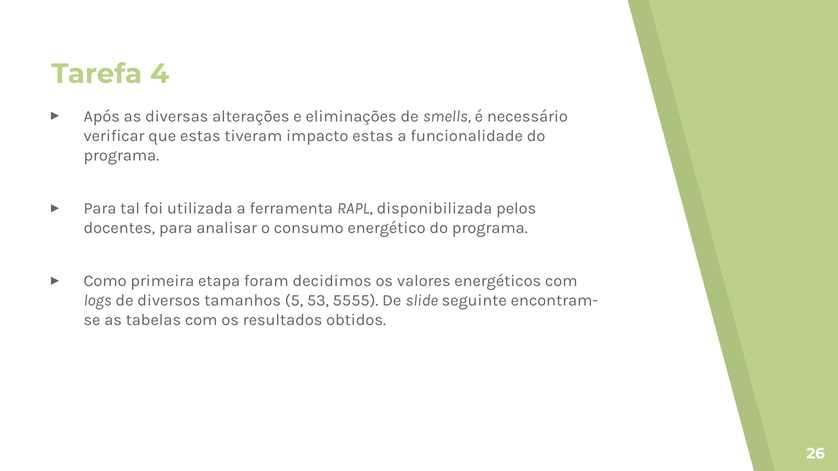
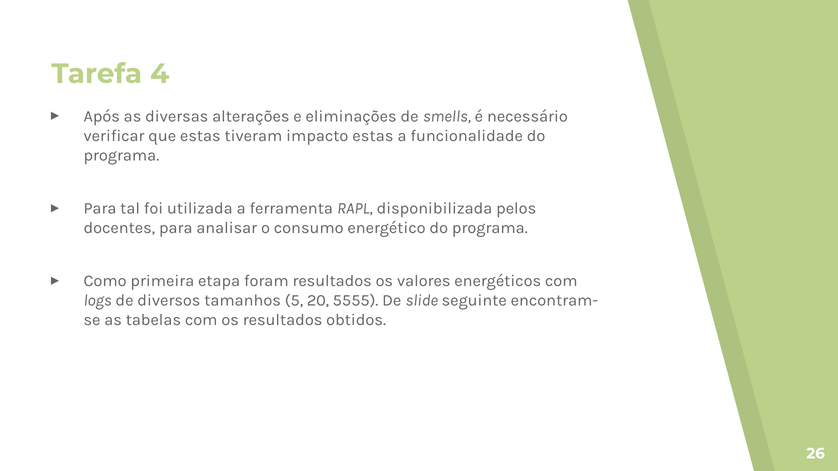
foram decidimos: decidimos -> resultados (332, 281)
53: 53 -> 20 (318, 301)
